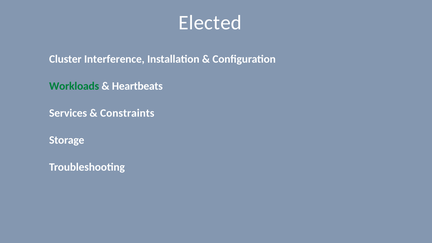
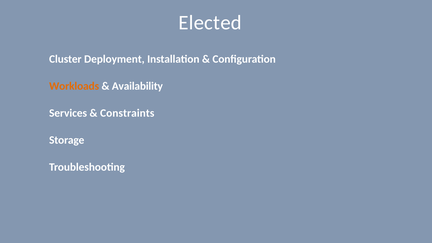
Interference: Interference -> Deployment (114, 59)
Workloads colour: green -> orange (74, 86)
Heartbeats: Heartbeats -> Availability (137, 86)
